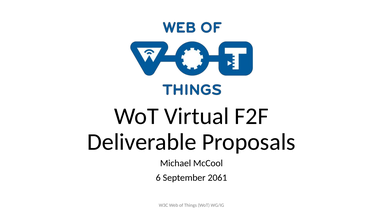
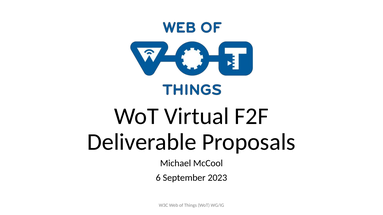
2061: 2061 -> 2023 (217, 178)
